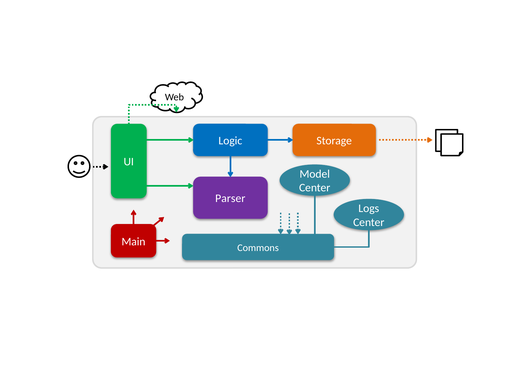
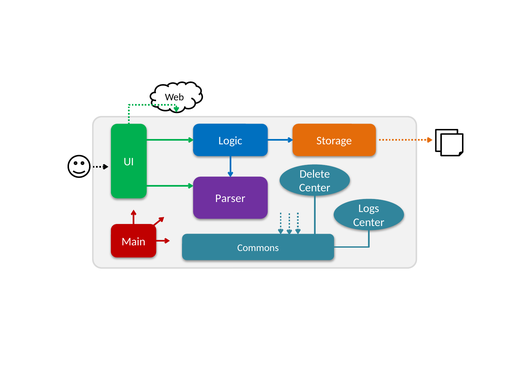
Model: Model -> Delete (315, 174)
